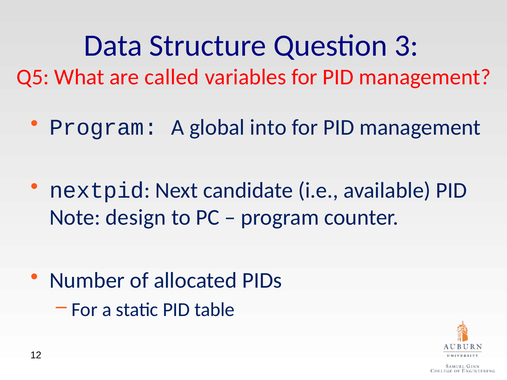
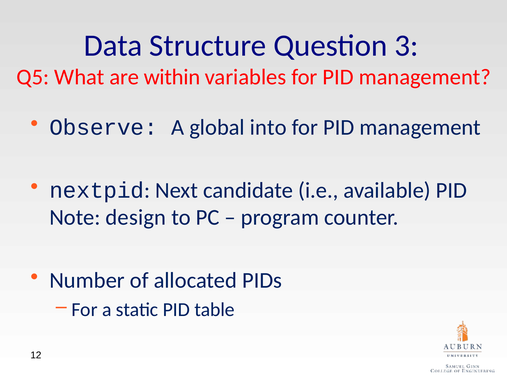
called: called -> within (172, 77)
Program: Program -> Observe (104, 127)
